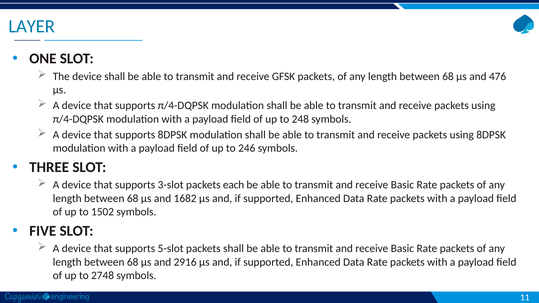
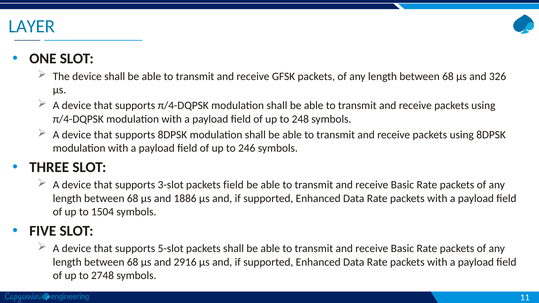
476: 476 -> 326 (498, 76)
packets each: each -> field (233, 185)
1682: 1682 -> 1886 (185, 199)
1502: 1502 -> 1504 (103, 212)
